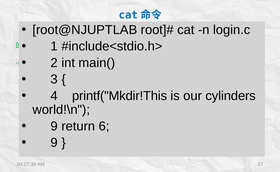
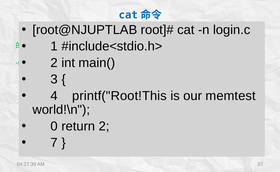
printf("Mkdir!This: printf("Mkdir!This -> printf("Root!This (119, 96)
cylinders: cylinders -> memtest (231, 96)
9: 9 -> 0 (54, 126)
return 6: 6 -> 2 (104, 126)
9: 9 -> 7 (54, 143)
